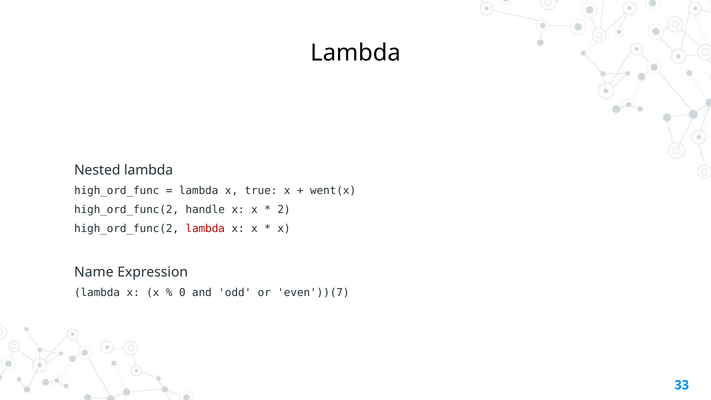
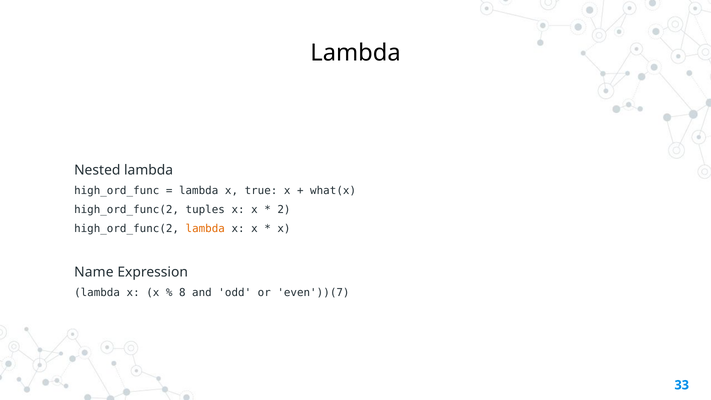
went(x: went(x -> what(x (333, 191)
handle: handle -> tuples (205, 210)
lambda colour: red -> orange (205, 229)
0: 0 -> 8 (182, 293)
